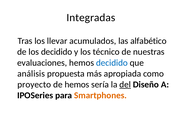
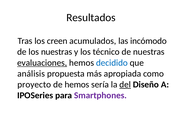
Integradas: Integradas -> Resultados (91, 18)
llevar: llevar -> creen (57, 41)
alfabético: alfabético -> incómodo (148, 41)
los decidido: decidido -> nuestras (57, 52)
evaluaciones underline: none -> present (42, 63)
Smartphones colour: orange -> purple (100, 96)
